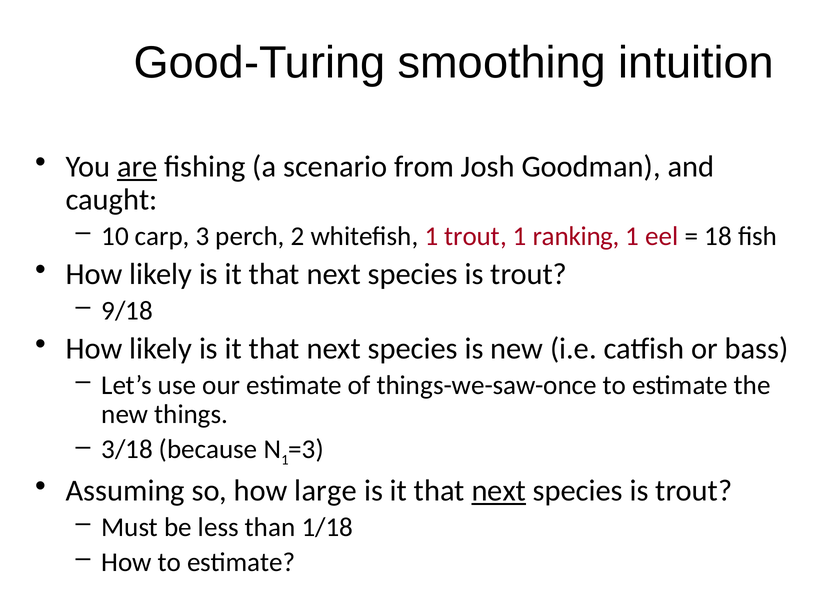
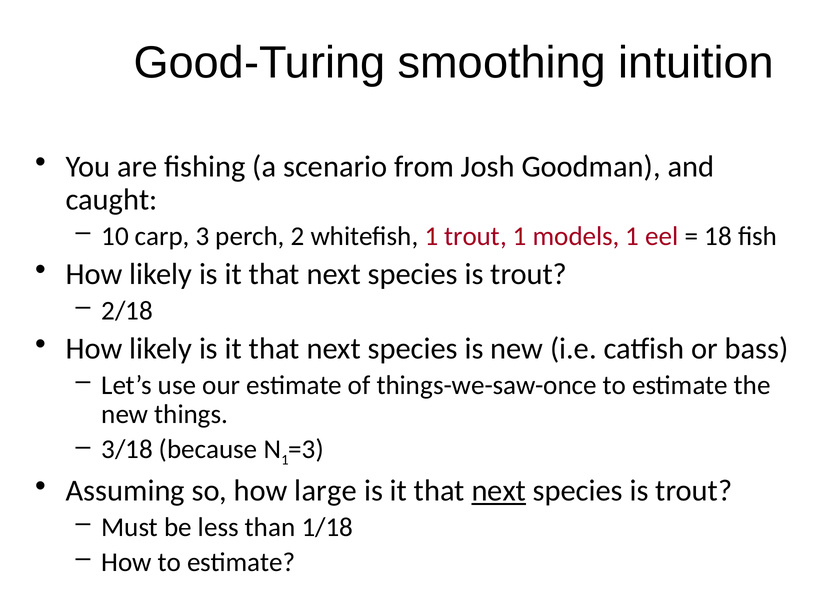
are underline: present -> none (137, 167)
ranking: ranking -> models (576, 236)
9/18: 9/18 -> 2/18 (127, 311)
